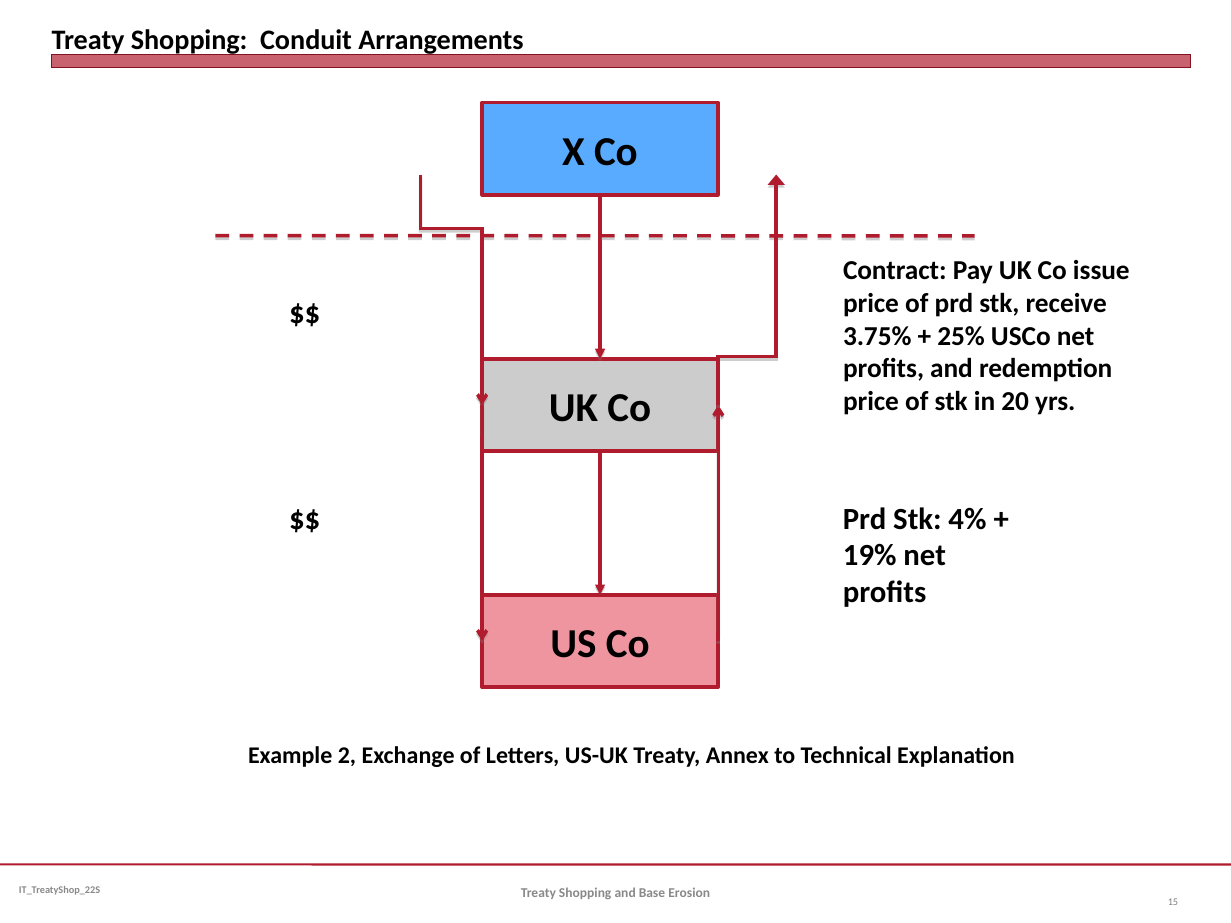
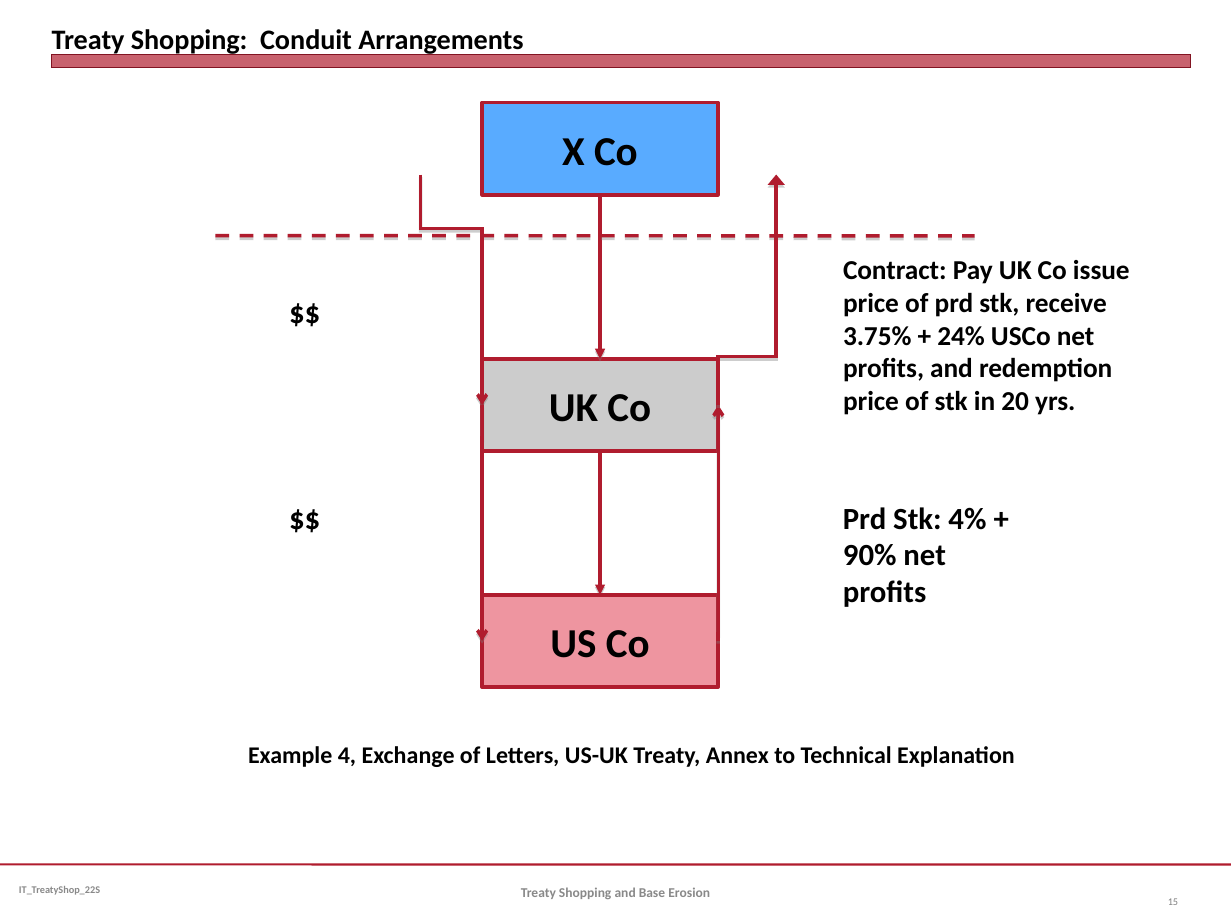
25%: 25% -> 24% (961, 336)
19%: 19% -> 90% (870, 556)
2: 2 -> 4 (347, 756)
